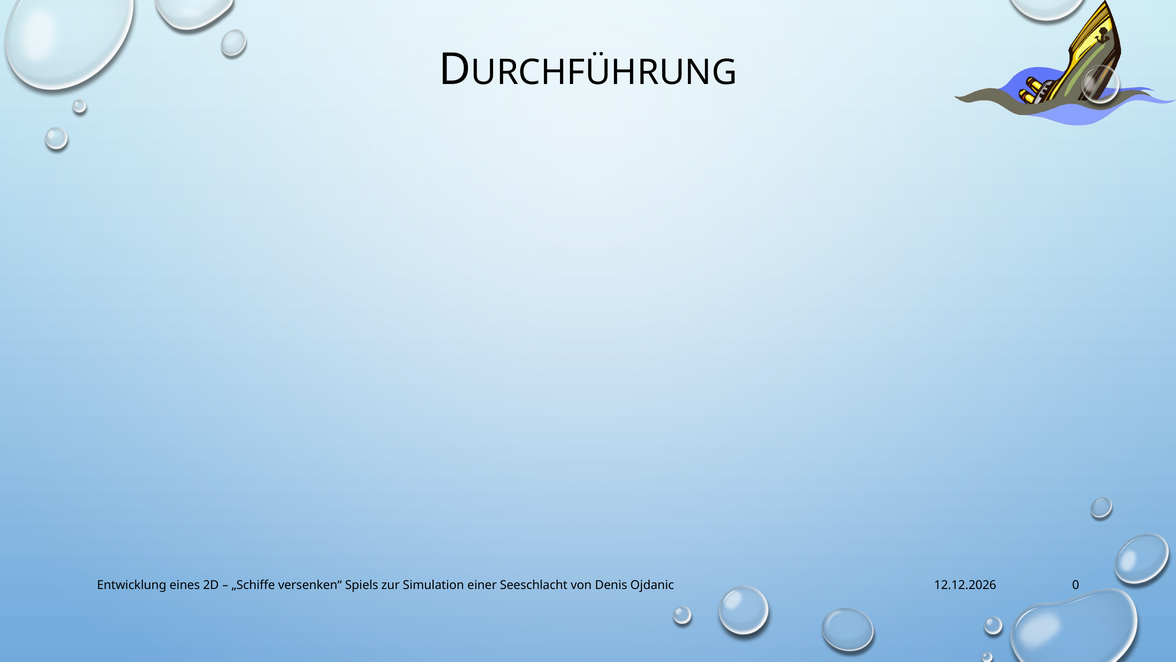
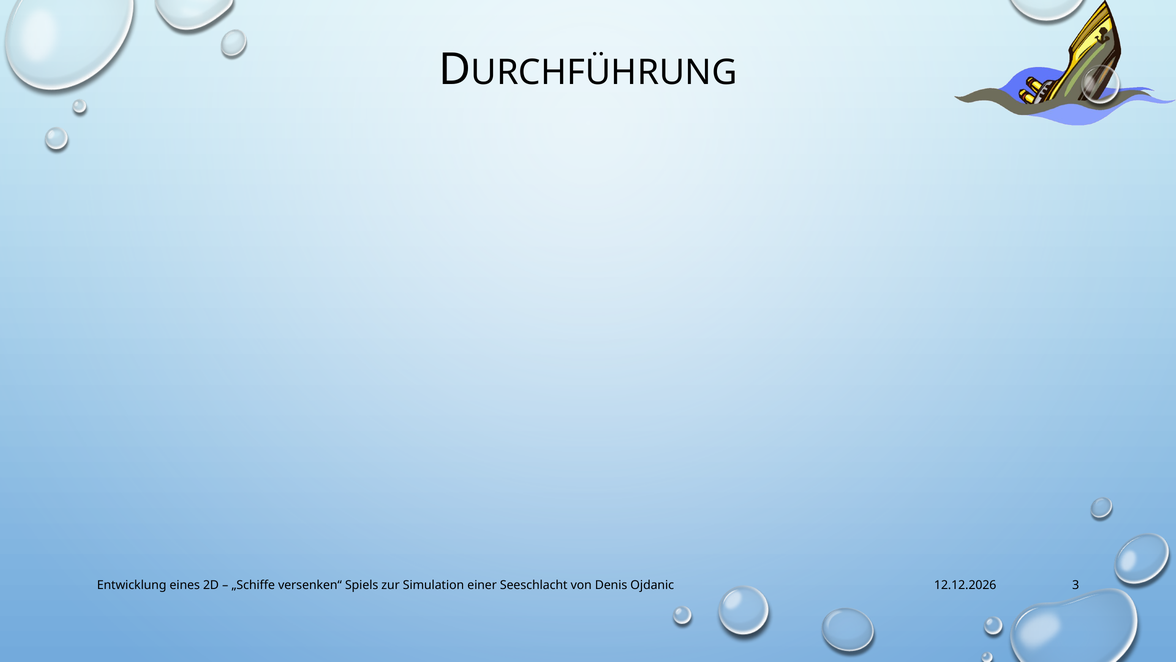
0: 0 -> 3 (1076, 585)
